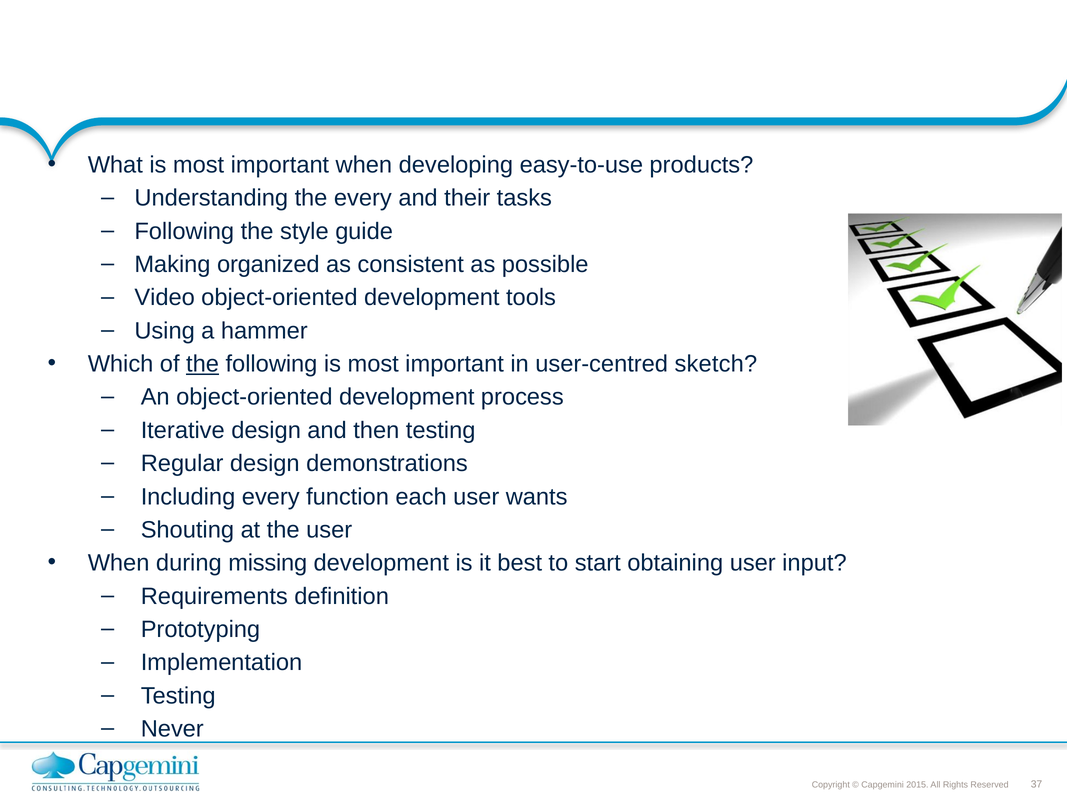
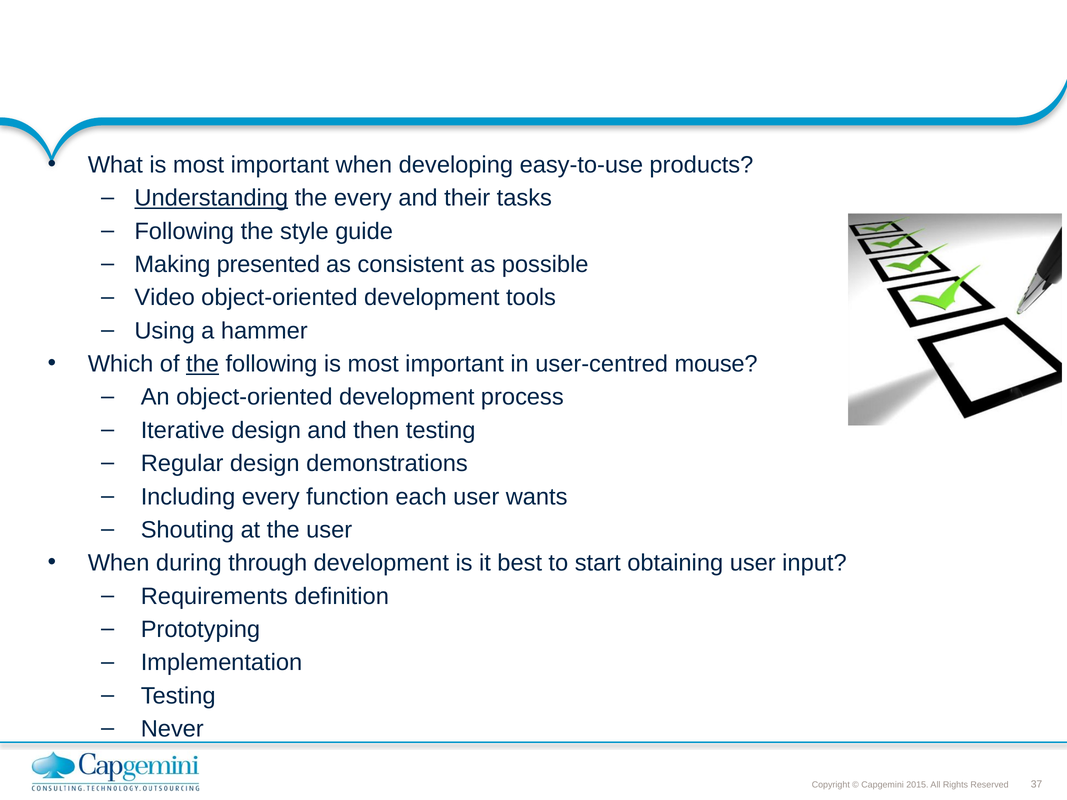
Understanding underline: none -> present (211, 198)
organized: organized -> presented (268, 265)
sketch: sketch -> mouse (716, 364)
missing: missing -> through (268, 563)
